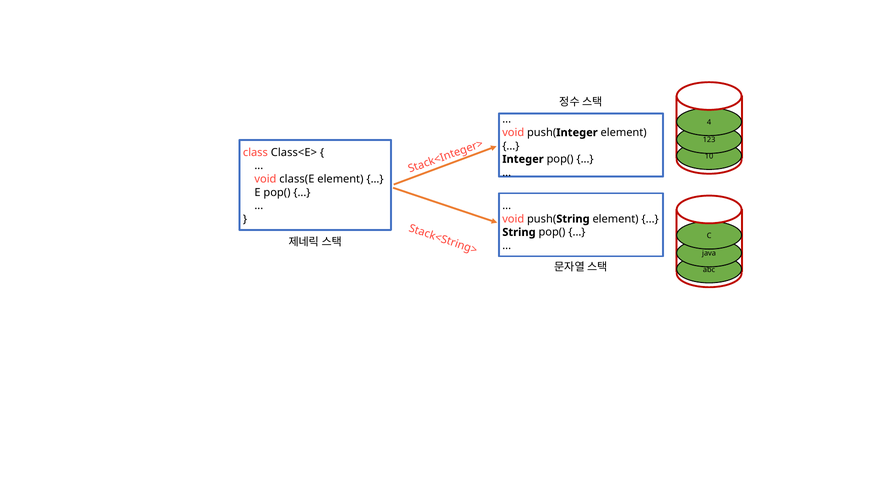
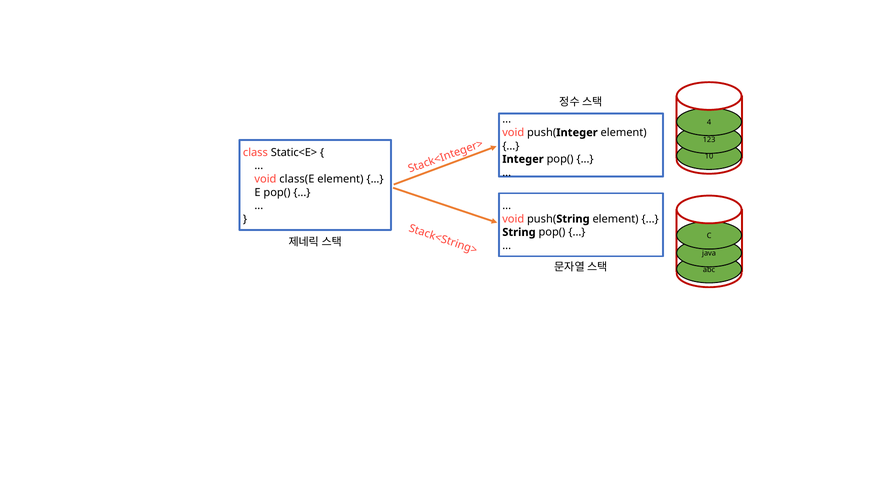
Class<E>: Class<E> -> Static<E> (294, 152)
